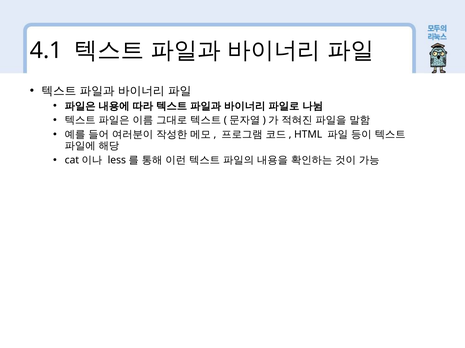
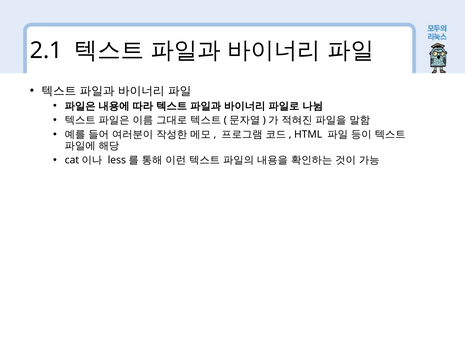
4.1: 4.1 -> 2.1 (46, 51)
